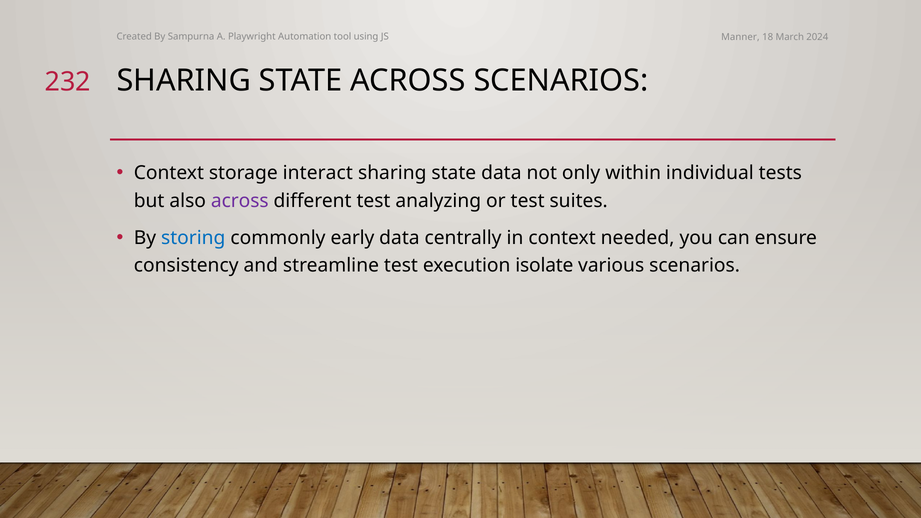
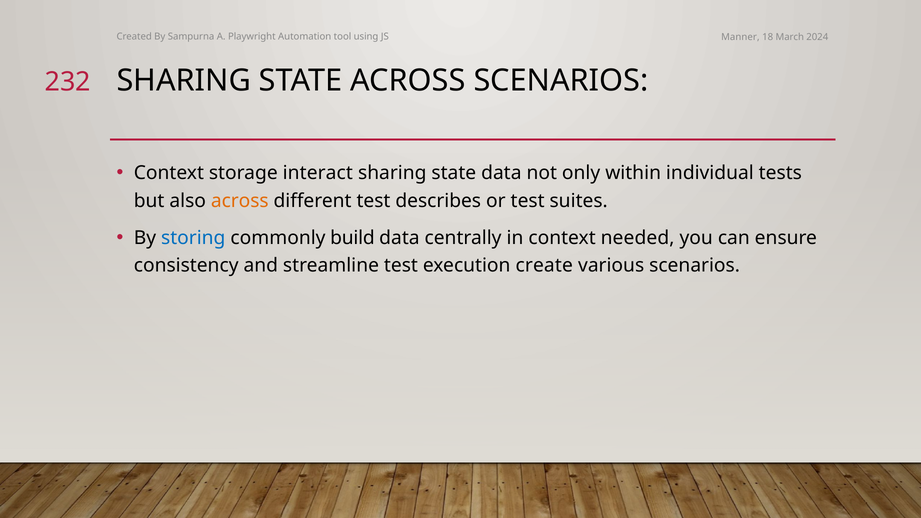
across colour: purple -> orange (240, 201)
analyzing: analyzing -> describes (438, 201)
early: early -> build (352, 238)
isolate: isolate -> create (544, 266)
